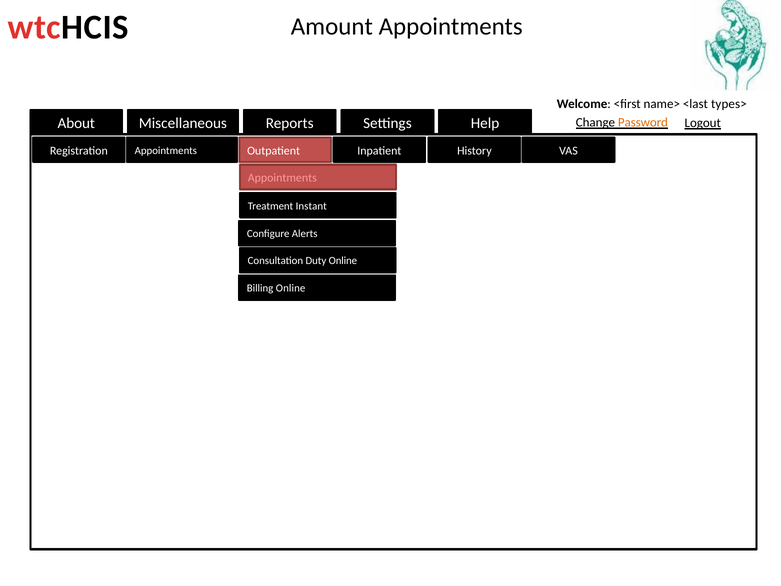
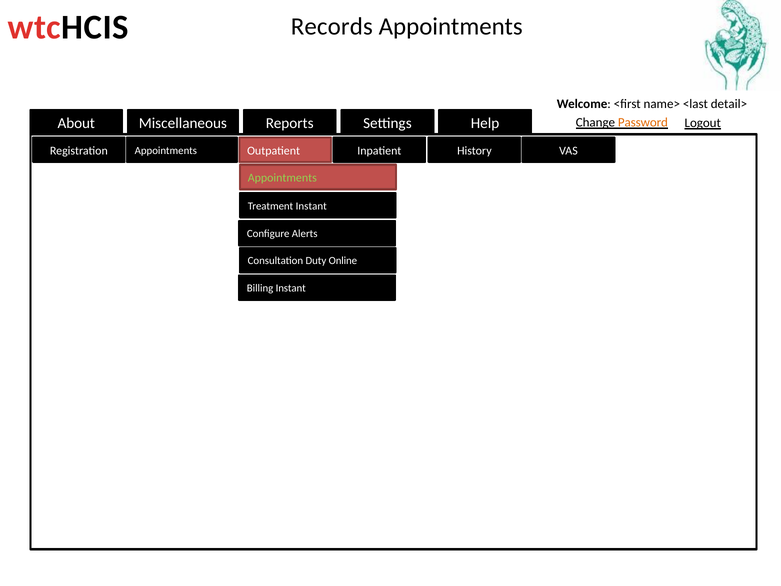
Amount: Amount -> Records (332, 27)
types>: types> -> detail> (729, 104)
Appointments colour: pink -> light green (282, 178)
Billing Online: Online -> Instant (291, 288)
